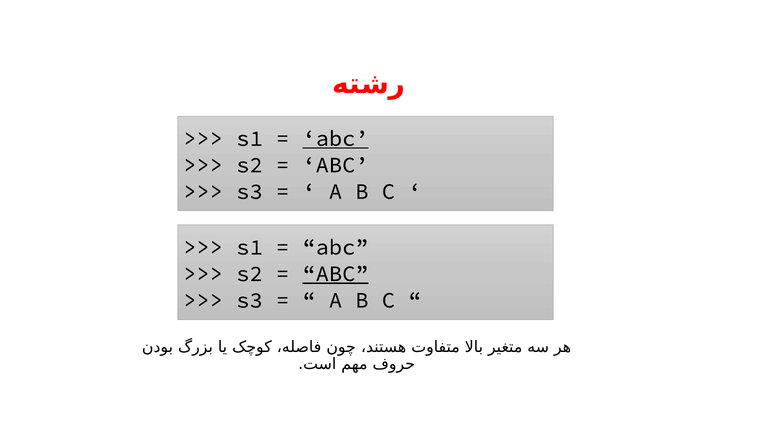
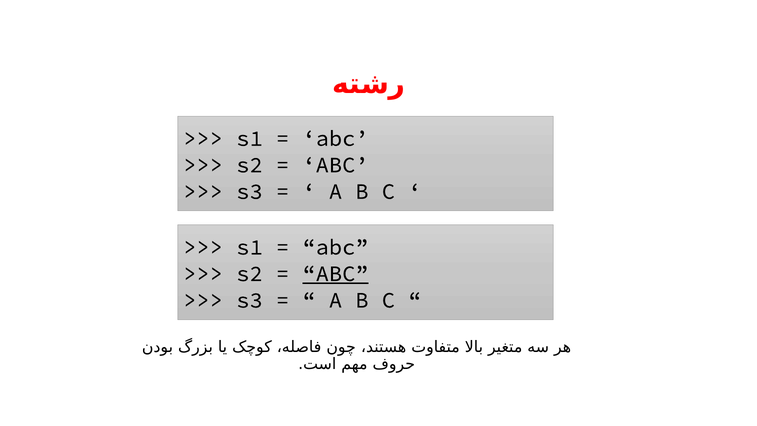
abc underline: present -> none (336, 138)
